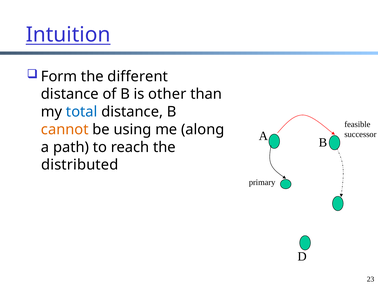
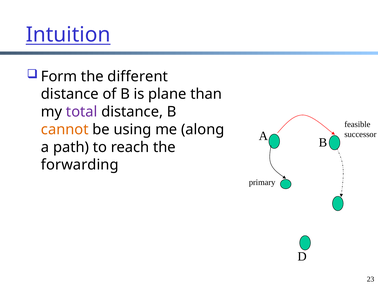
other: other -> plane (167, 94)
total colour: blue -> purple (82, 112)
distributed: distributed -> forwarding (80, 165)
